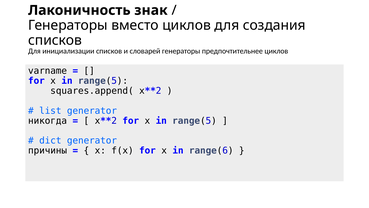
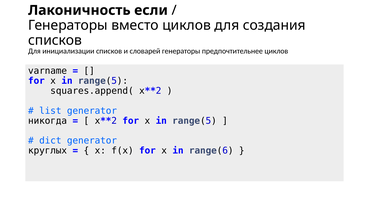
знак: знак -> если (151, 10)
причины: причины -> круглых (48, 150)
